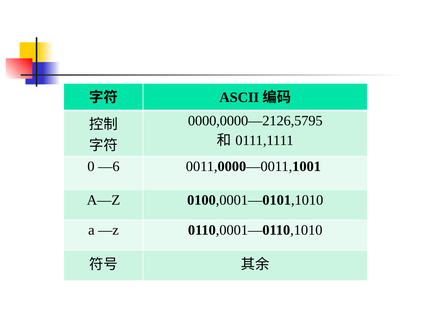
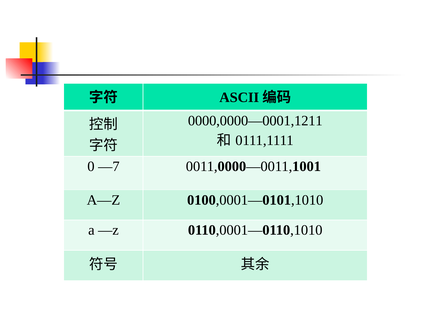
0000,0000—2126,5795: 0000,0000—2126,5795 -> 0000,0000—0001,1211 (255, 121)
—6: —6 -> —7 (109, 167)
